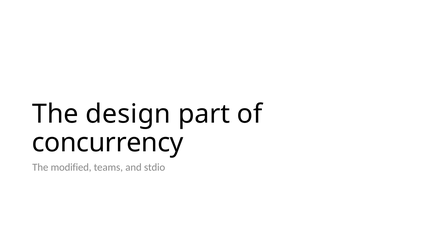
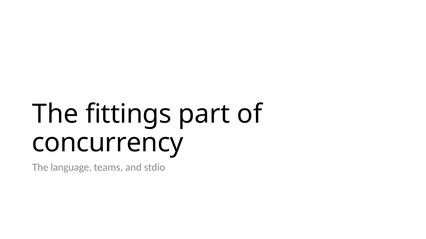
design: design -> fittings (128, 115)
modified: modified -> language (71, 168)
